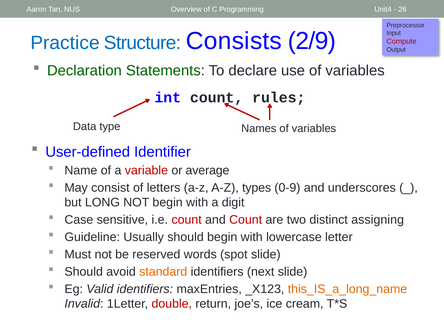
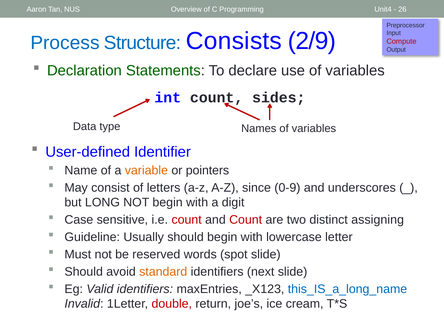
Practice: Practice -> Process (65, 43)
rules: rules -> sides (279, 98)
variable colour: red -> orange (146, 170)
average: average -> pointers (207, 170)
types: types -> since (257, 188)
this_IS_a_long_name colour: orange -> blue (347, 289)
